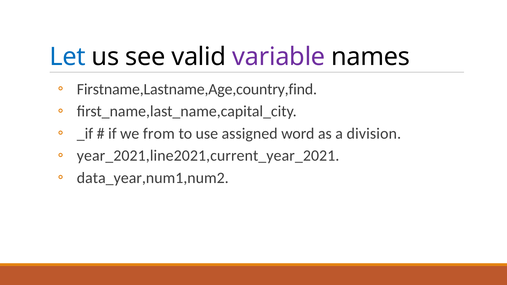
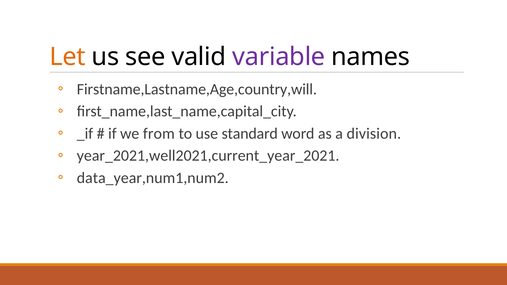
Let colour: blue -> orange (68, 57)
Firstname,Lastname,Age,country,find: Firstname,Lastname,Age,country,find -> Firstname,Lastname,Age,country,will (197, 89)
assigned: assigned -> standard (250, 134)
year_2021,line2021,current_year_2021: year_2021,line2021,current_year_2021 -> year_2021,well2021,current_year_2021 (208, 156)
